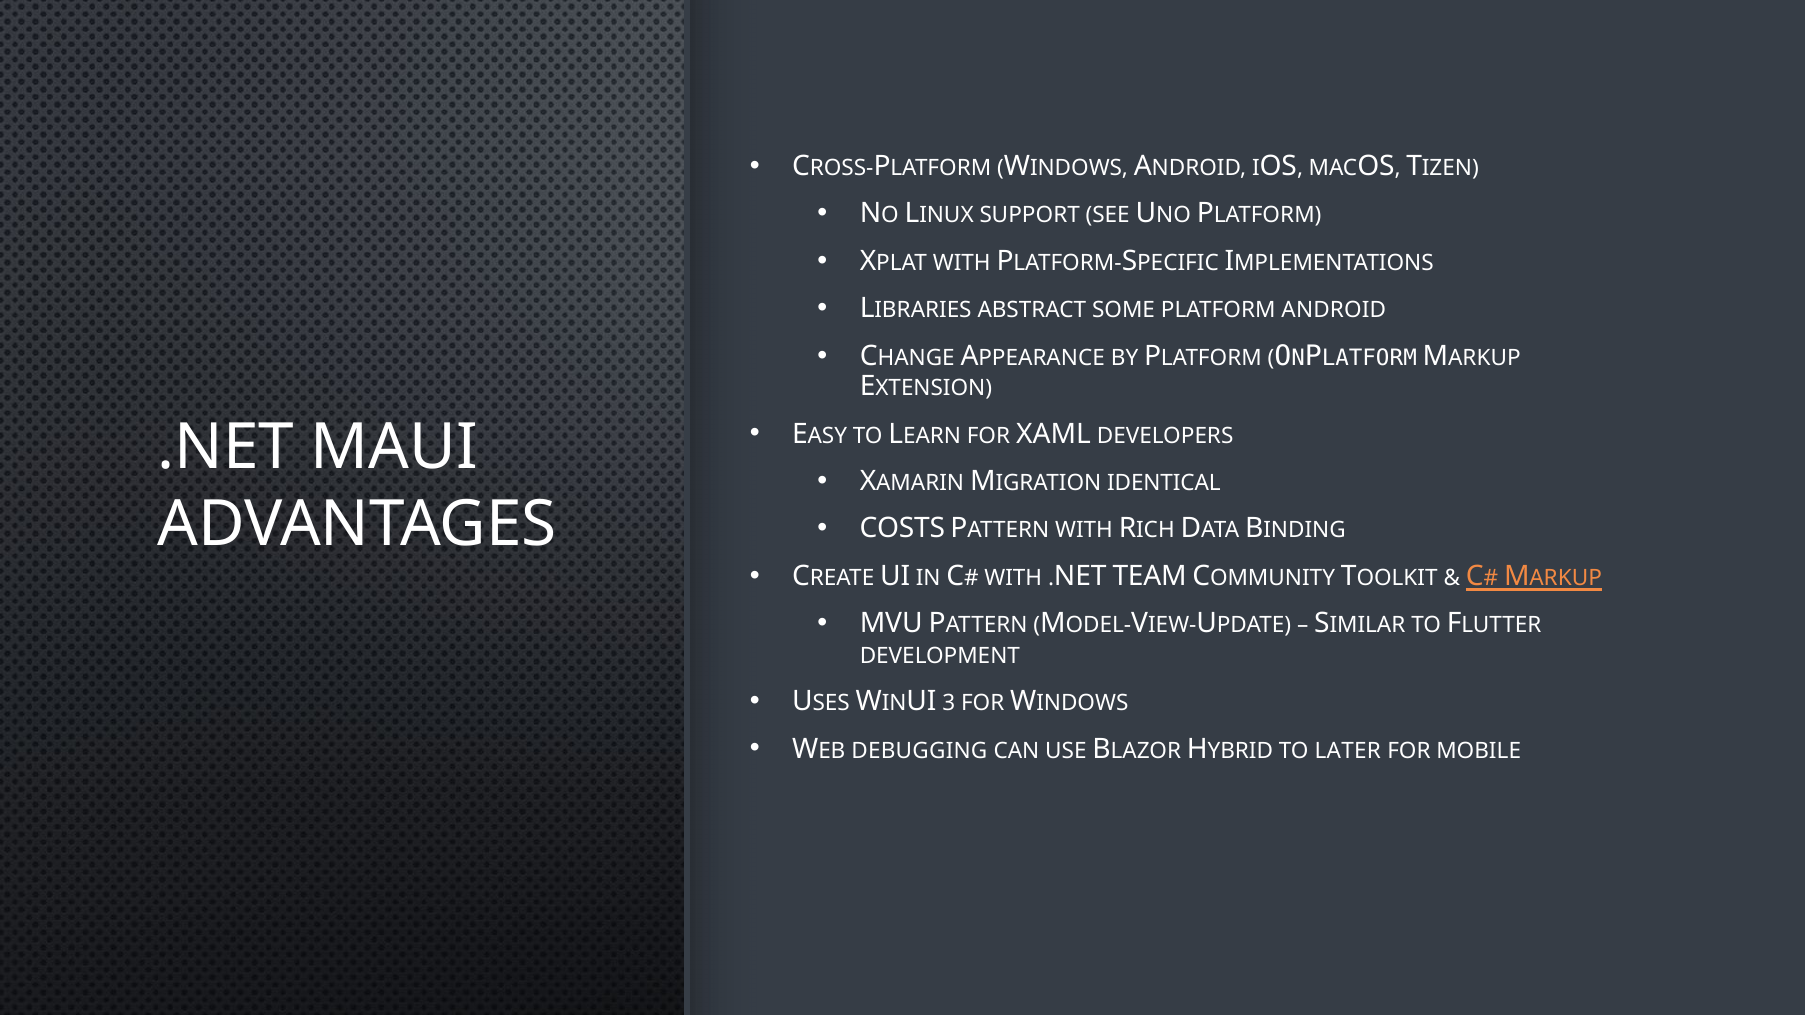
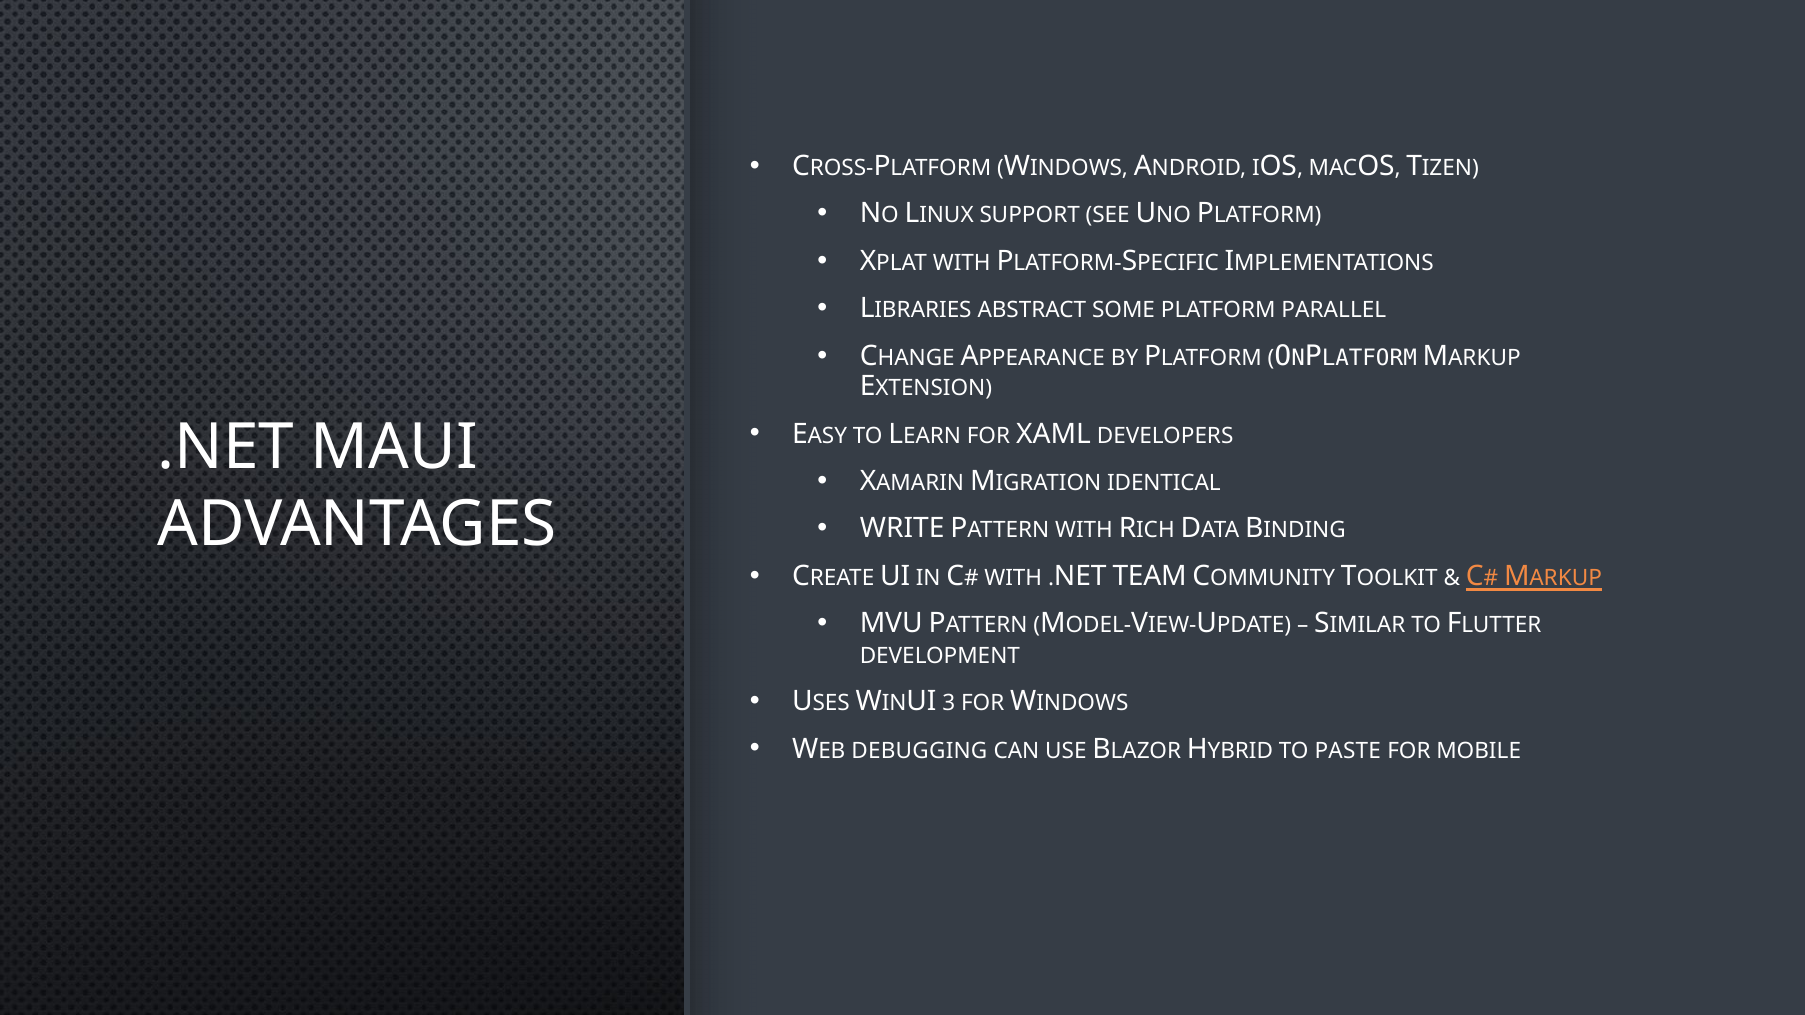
PLATFORM ANDROID: ANDROID -> PARALLEL (1334, 310)
COSTS: COSTS -> WRITE (902, 529)
LATER: LATER -> PASTE (1348, 751)
